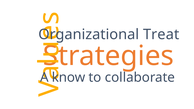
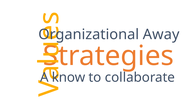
Treat: Treat -> Away (161, 34)
